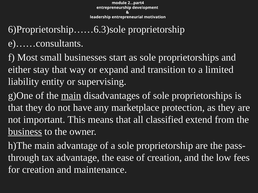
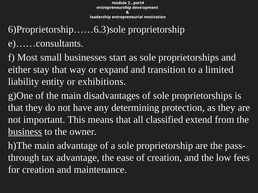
supervising: supervising -> exhibitions (102, 82)
main underline: present -> none (71, 96)
marketplace: marketplace -> determining (135, 108)
